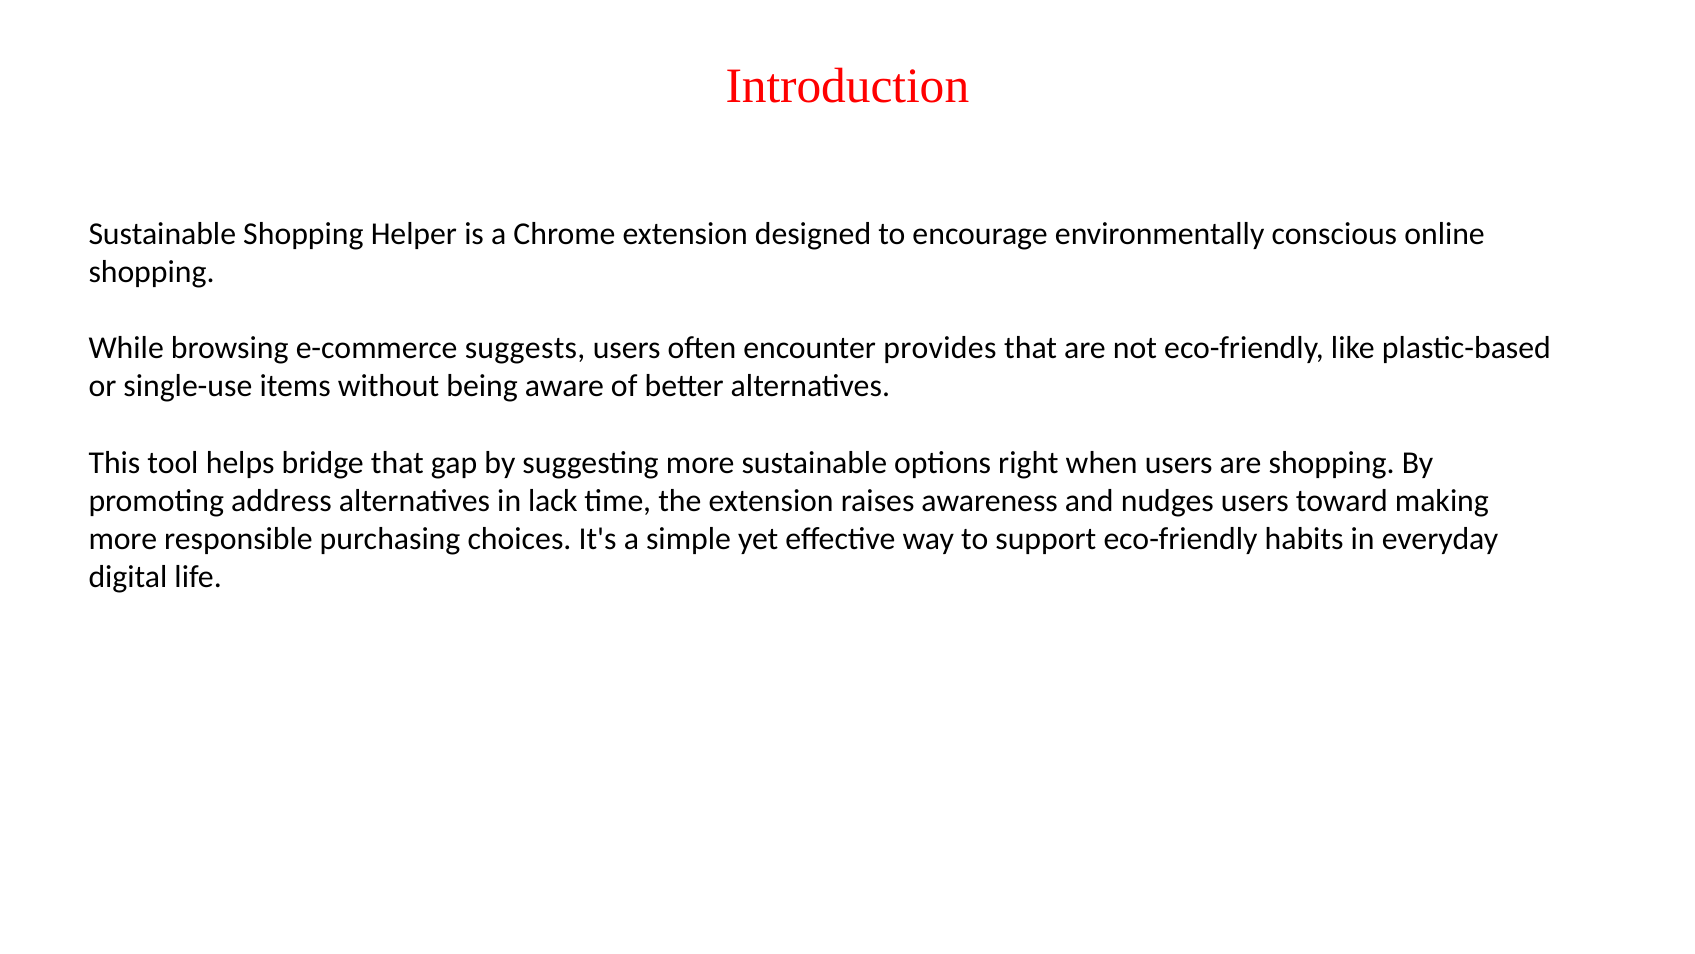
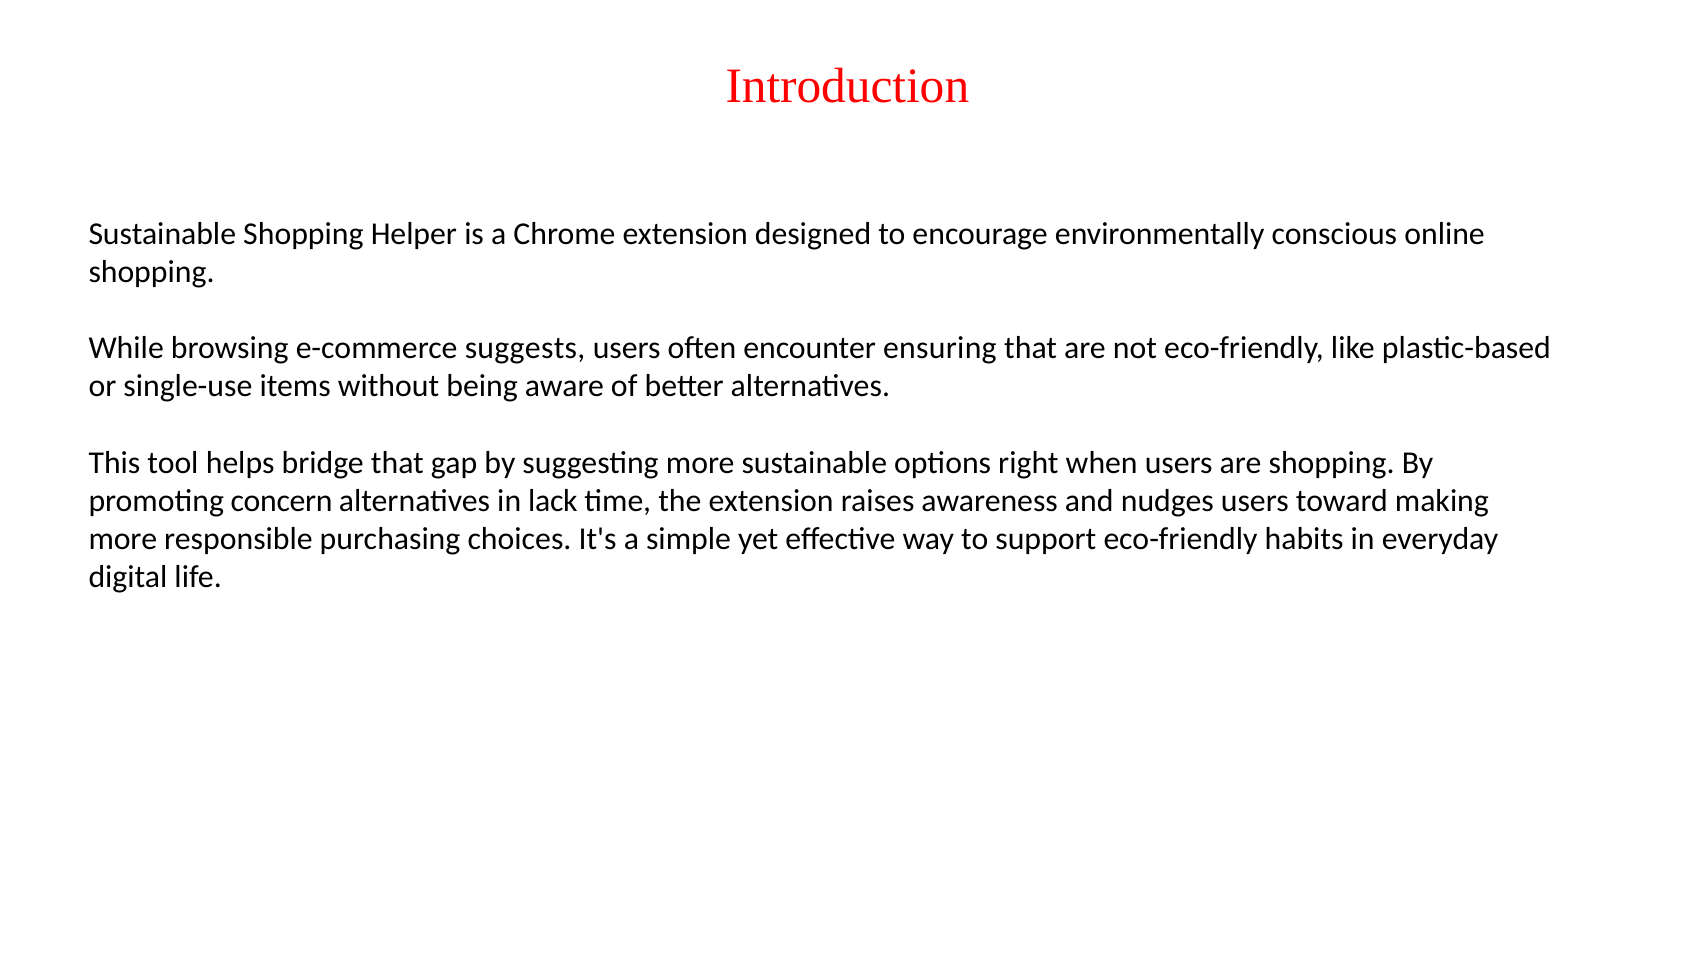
provides: provides -> ensuring (940, 348)
address: address -> concern (282, 501)
